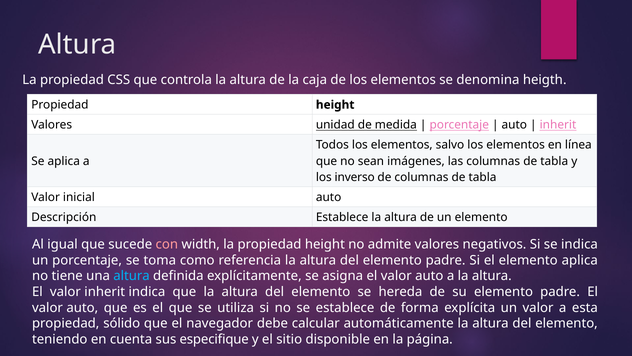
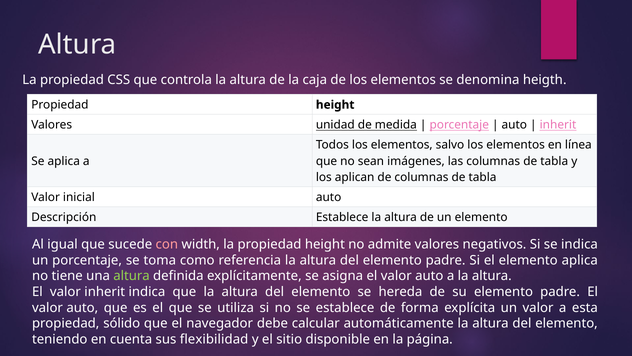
inverso: inverso -> aplican (355, 177)
altura colour: light blue -> light green (132, 276)
especifique: especifique -> flexibilidad (214, 339)
